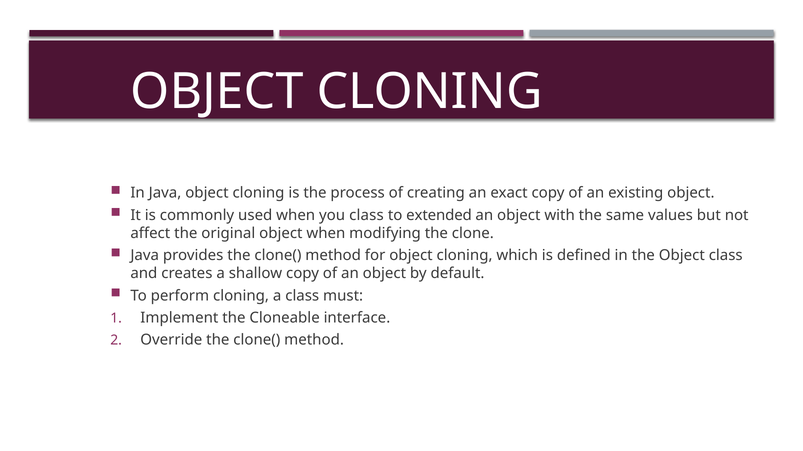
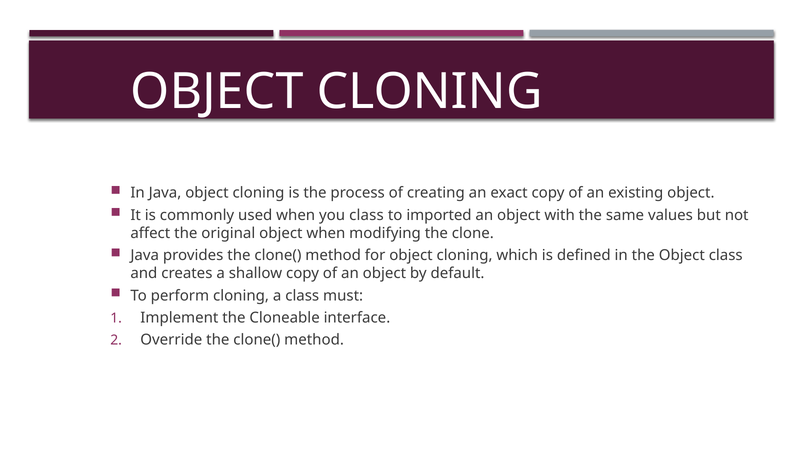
extended: extended -> imported (439, 215)
